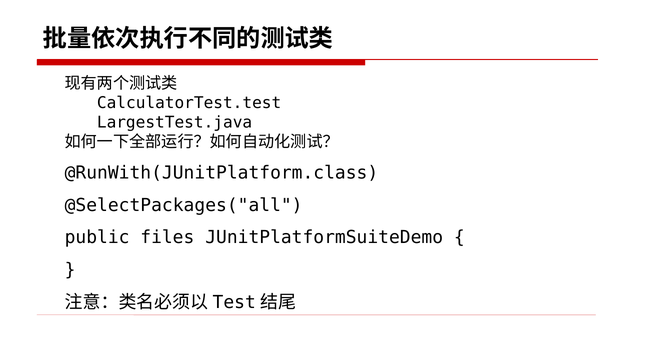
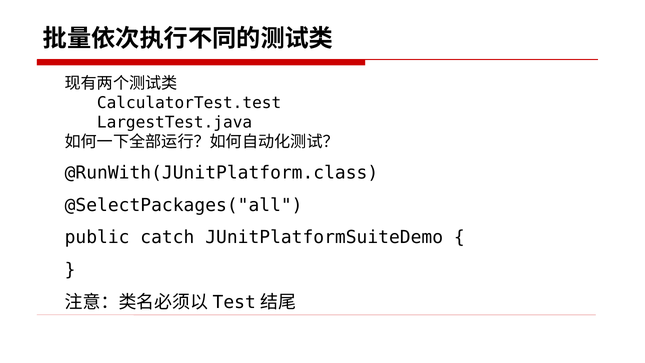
files: files -> catch (167, 237)
